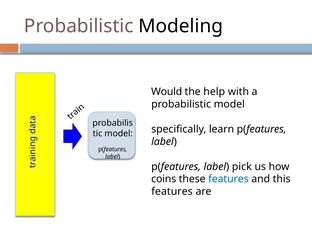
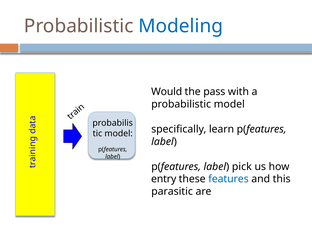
Modeling colour: black -> blue (181, 26)
help: help -> pass (214, 92)
coins: coins -> entry (164, 179)
features: features -> parasitic (172, 192)
